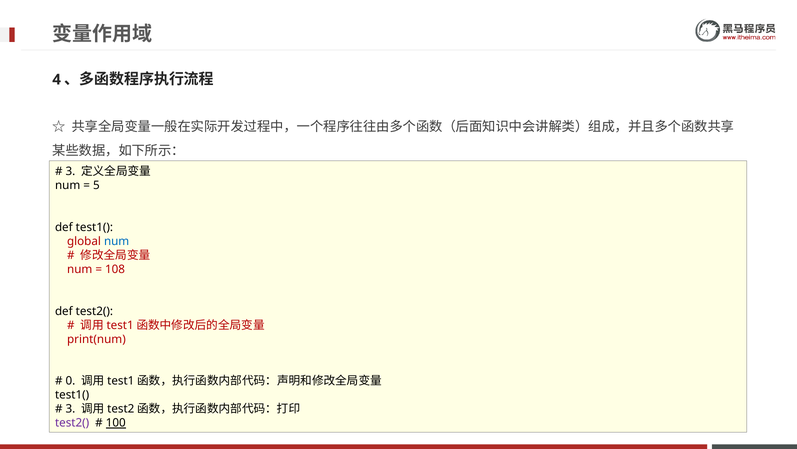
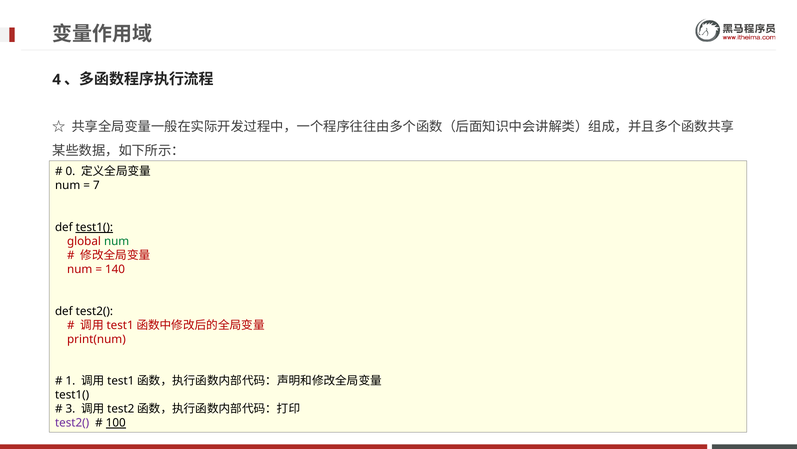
3: 3 -> 0 (70, 171)
5: 5 -> 7 (96, 185)
test1( underline: none -> present (94, 227)
num colour: blue -> green (117, 241)
108: 108 -> 140 (115, 269)
0: 0 -> 1 (70, 381)
